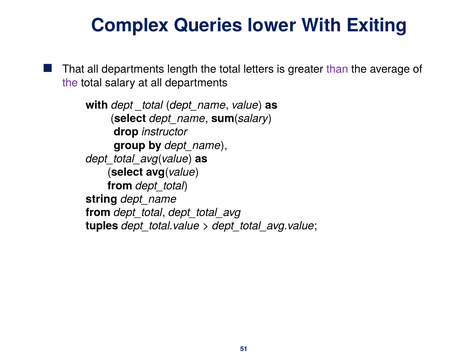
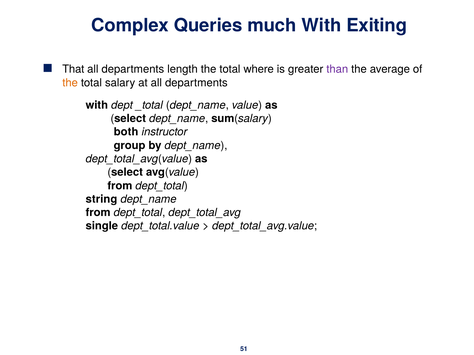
lower: lower -> much (272, 26)
letters: letters -> where (259, 69)
the colour: purple -> orange (70, 83)
drop: drop -> both (126, 132)
tuples: tuples -> single (102, 226)
